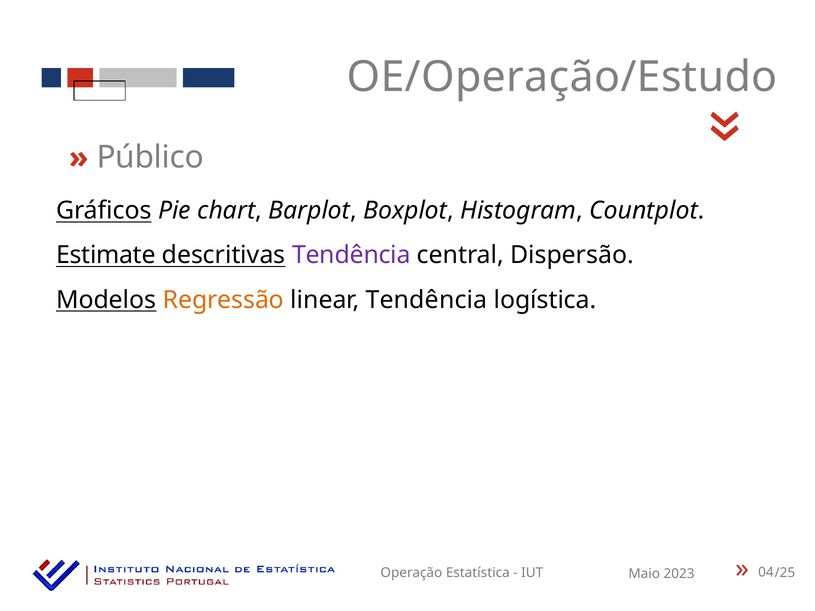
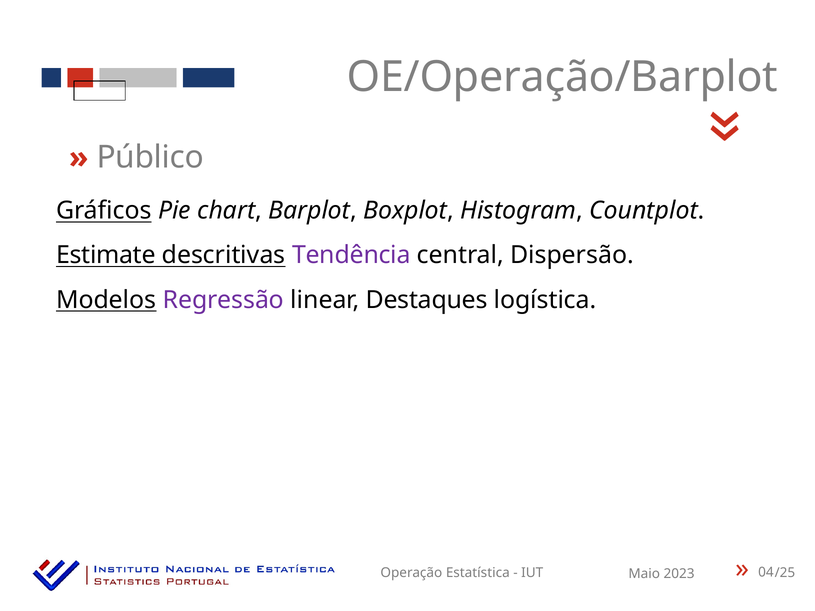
OE/Operação/Estudo: OE/Operação/Estudo -> OE/Operação/Barplot (562, 77)
Regressão colour: orange -> purple (223, 300)
linear Tendência: Tendência -> Destaques (427, 300)
